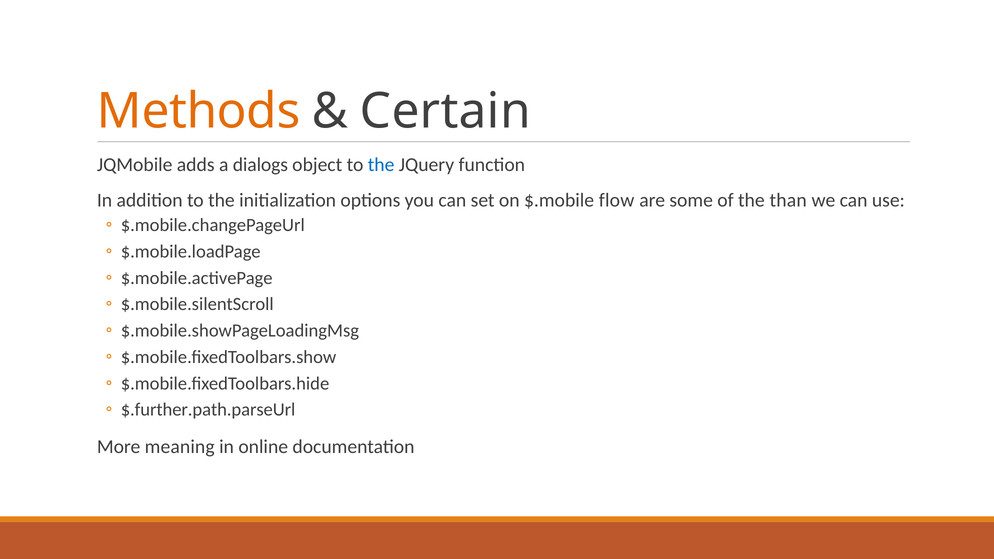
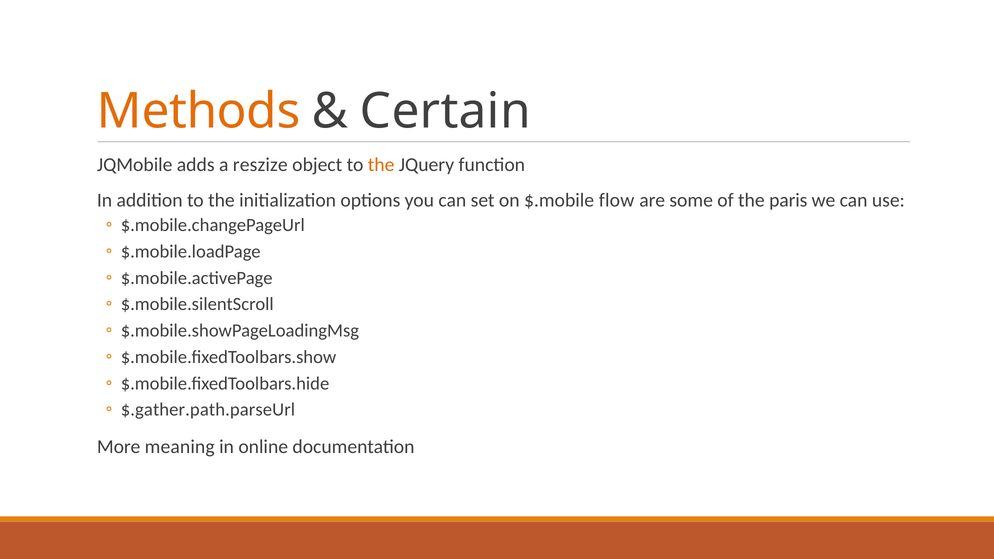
dialogs: dialogs -> reszize (260, 165)
the colour: blue -> orange (381, 165)
than: than -> paris (788, 200)
$.further.path.parseUrl: $.further.path.parseUrl -> $.gather.path.parseUrl (208, 410)
